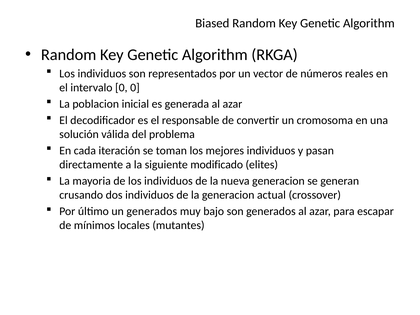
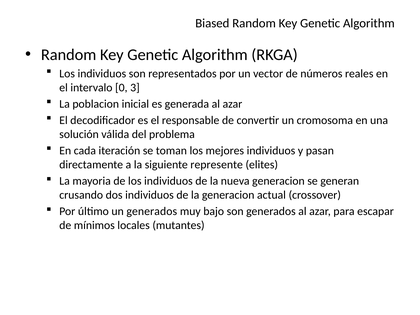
0 0: 0 -> 3 (135, 88)
modificado: modificado -> represente (217, 165)
